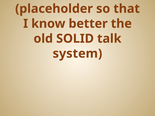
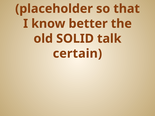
system: system -> certain (77, 54)
